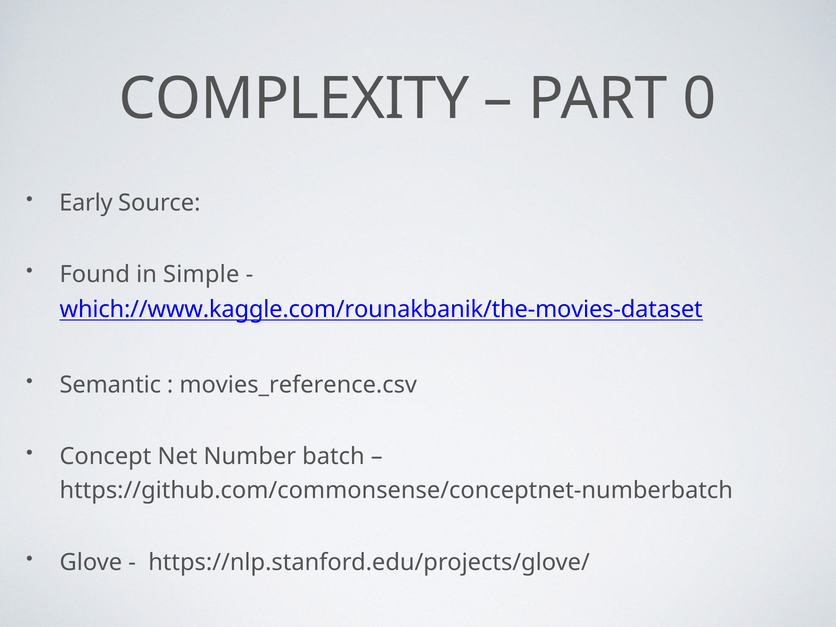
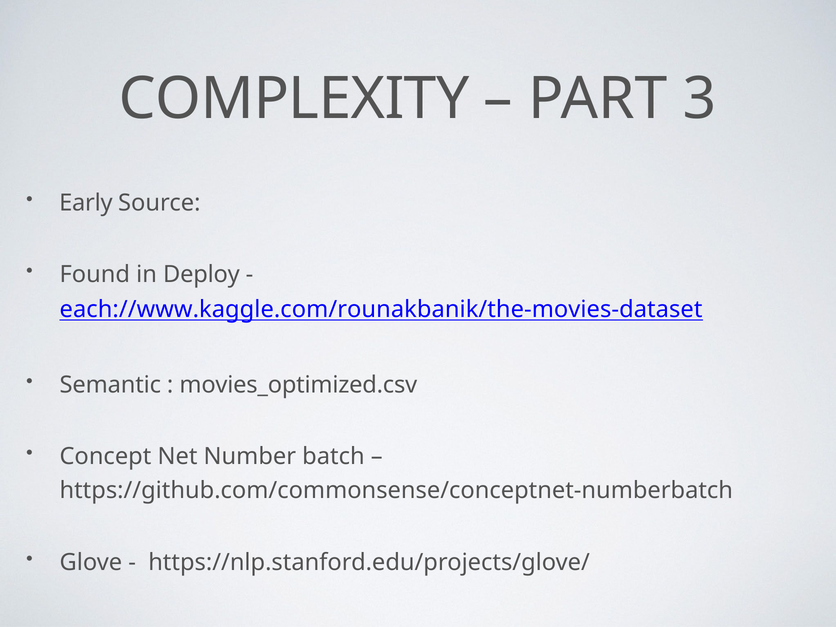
0: 0 -> 3 (700, 99)
Simple: Simple -> Deploy (201, 274)
which://www.kaggle.com/rounakbanik/the-movies-dataset: which://www.kaggle.com/rounakbanik/the-movies-dataset -> each://www.kaggle.com/rounakbanik/the-movies-dataset (381, 309)
movies_reference.csv: movies_reference.csv -> movies_optimized.csv (298, 385)
